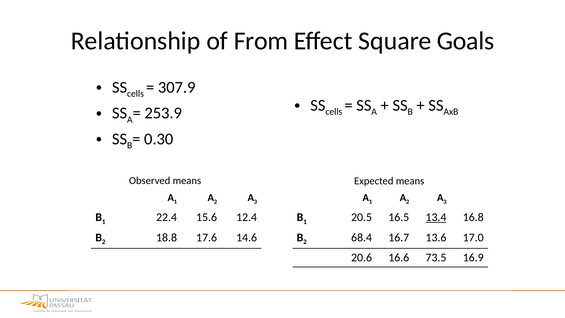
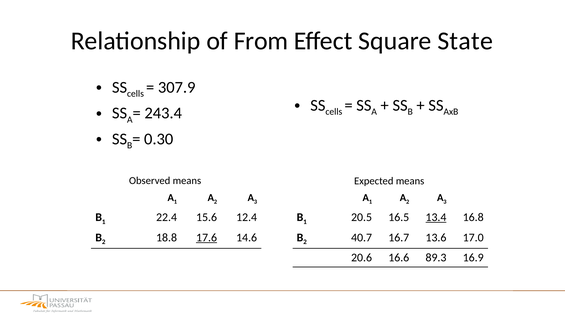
Goals: Goals -> State (465, 41)
253.9: 253.9 -> 243.4 (163, 113)
17.6 underline: none -> present (207, 237)
68.4: 68.4 -> 40.7 (362, 237)
73.5: 73.5 -> 89.3 (436, 258)
